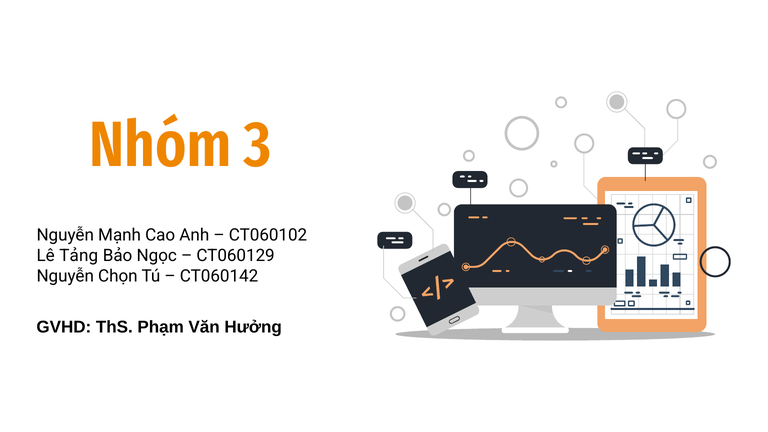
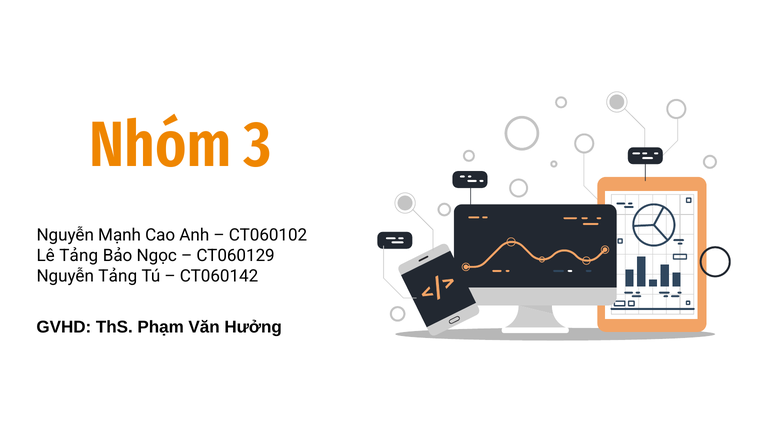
Nguyễn Chọn: Chọn -> Tảng (118, 276)
